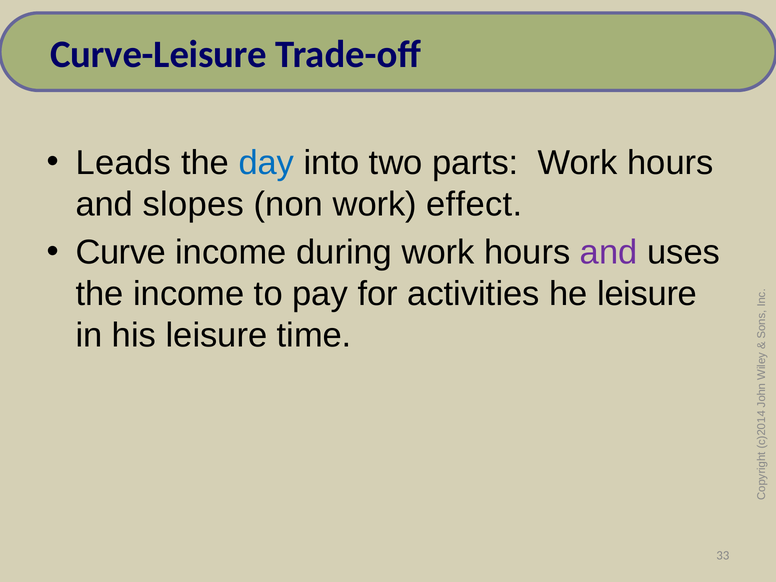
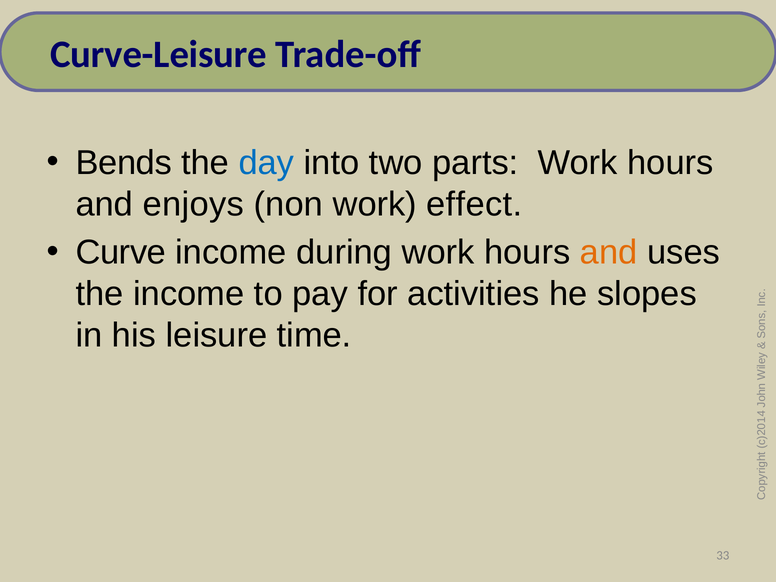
Leads: Leads -> Bends (124, 163)
slopes: slopes -> enjoys (193, 204)
and colour: purple -> orange (609, 252)
he leisure: leisure -> slopes (647, 294)
